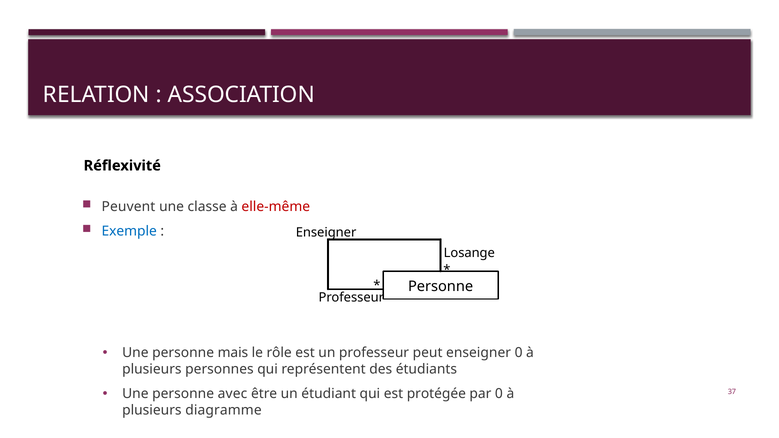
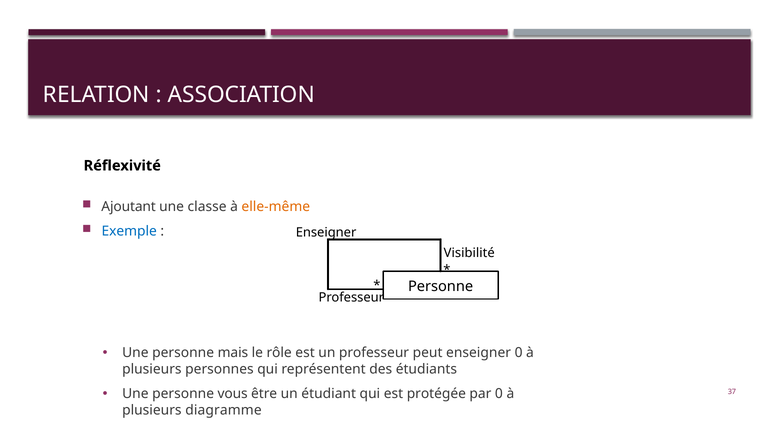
Peuvent: Peuvent -> Ajoutant (129, 207)
elle-même colour: red -> orange (276, 207)
Losange: Losange -> Visibilité (469, 253)
avec: avec -> vous (233, 394)
